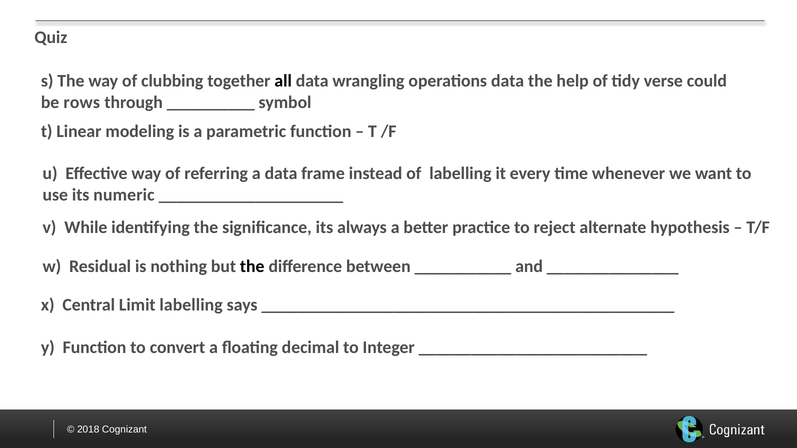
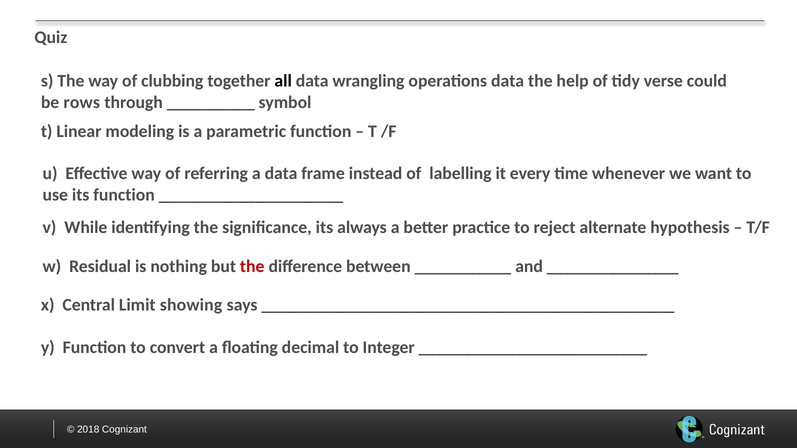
its numeric: numeric -> function (124, 195)
the colour: black -> red (252, 266)
Limit labelling: labelling -> showing (191, 305)
